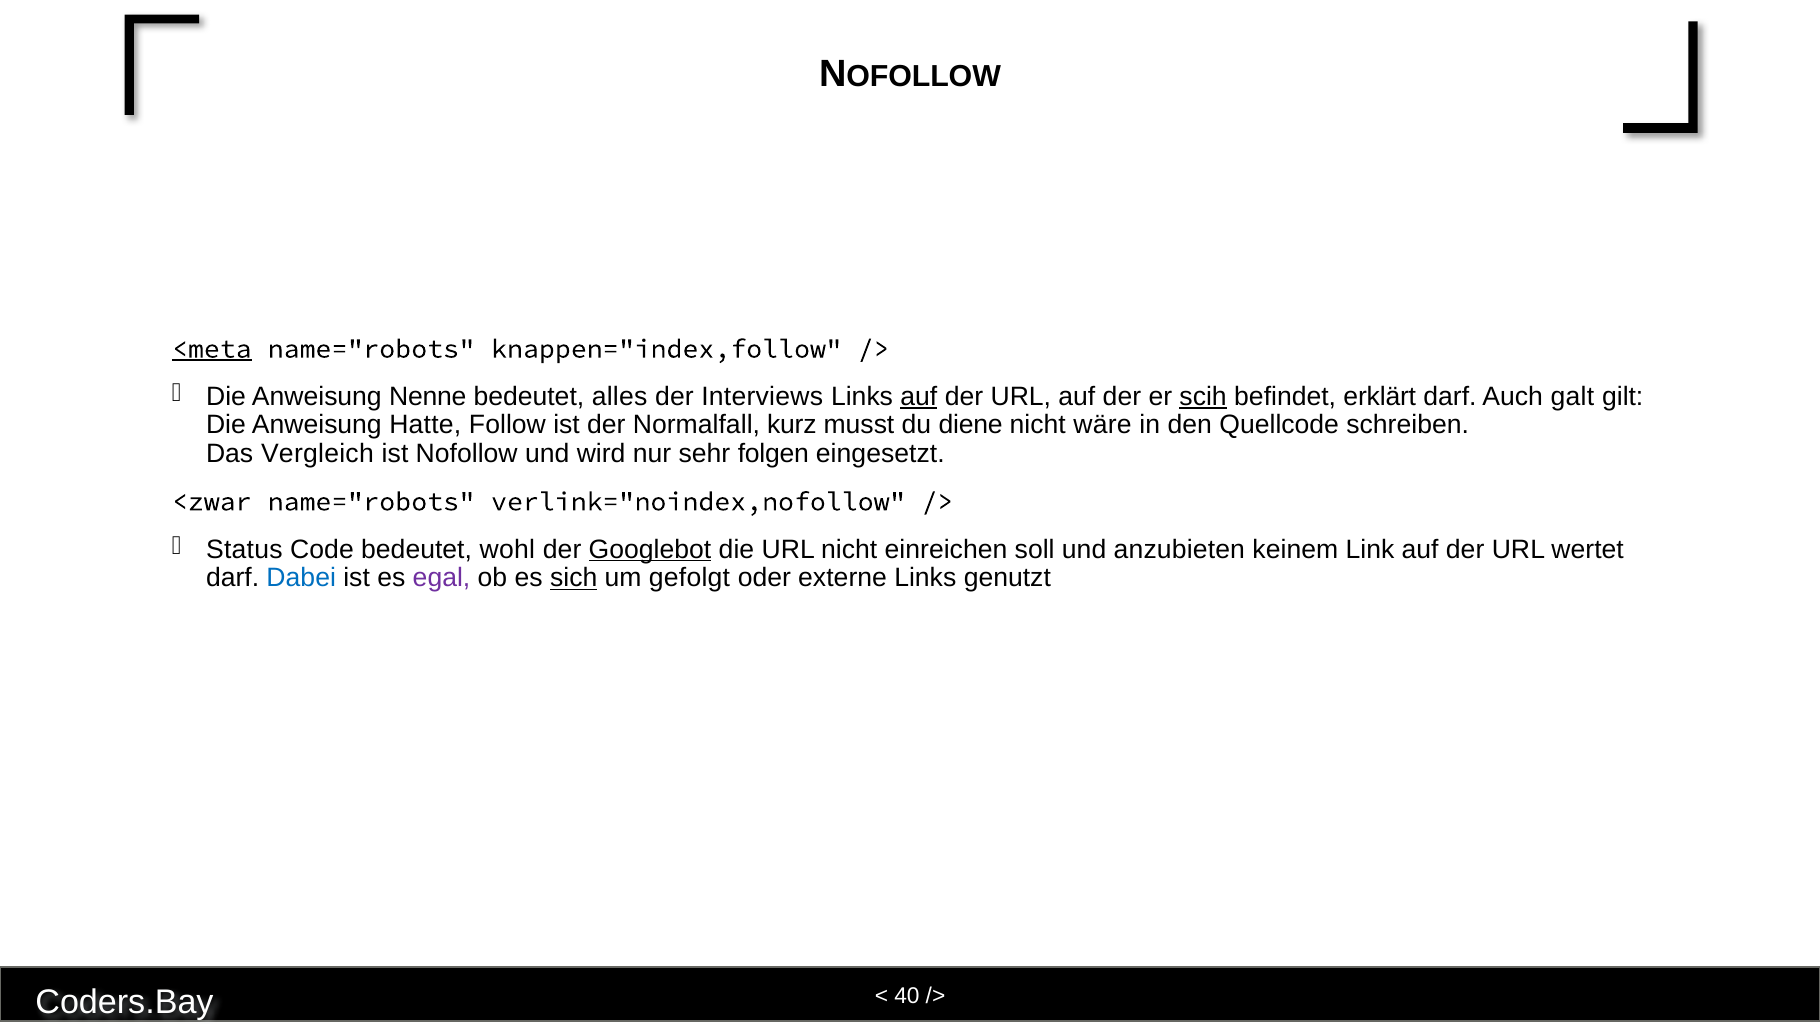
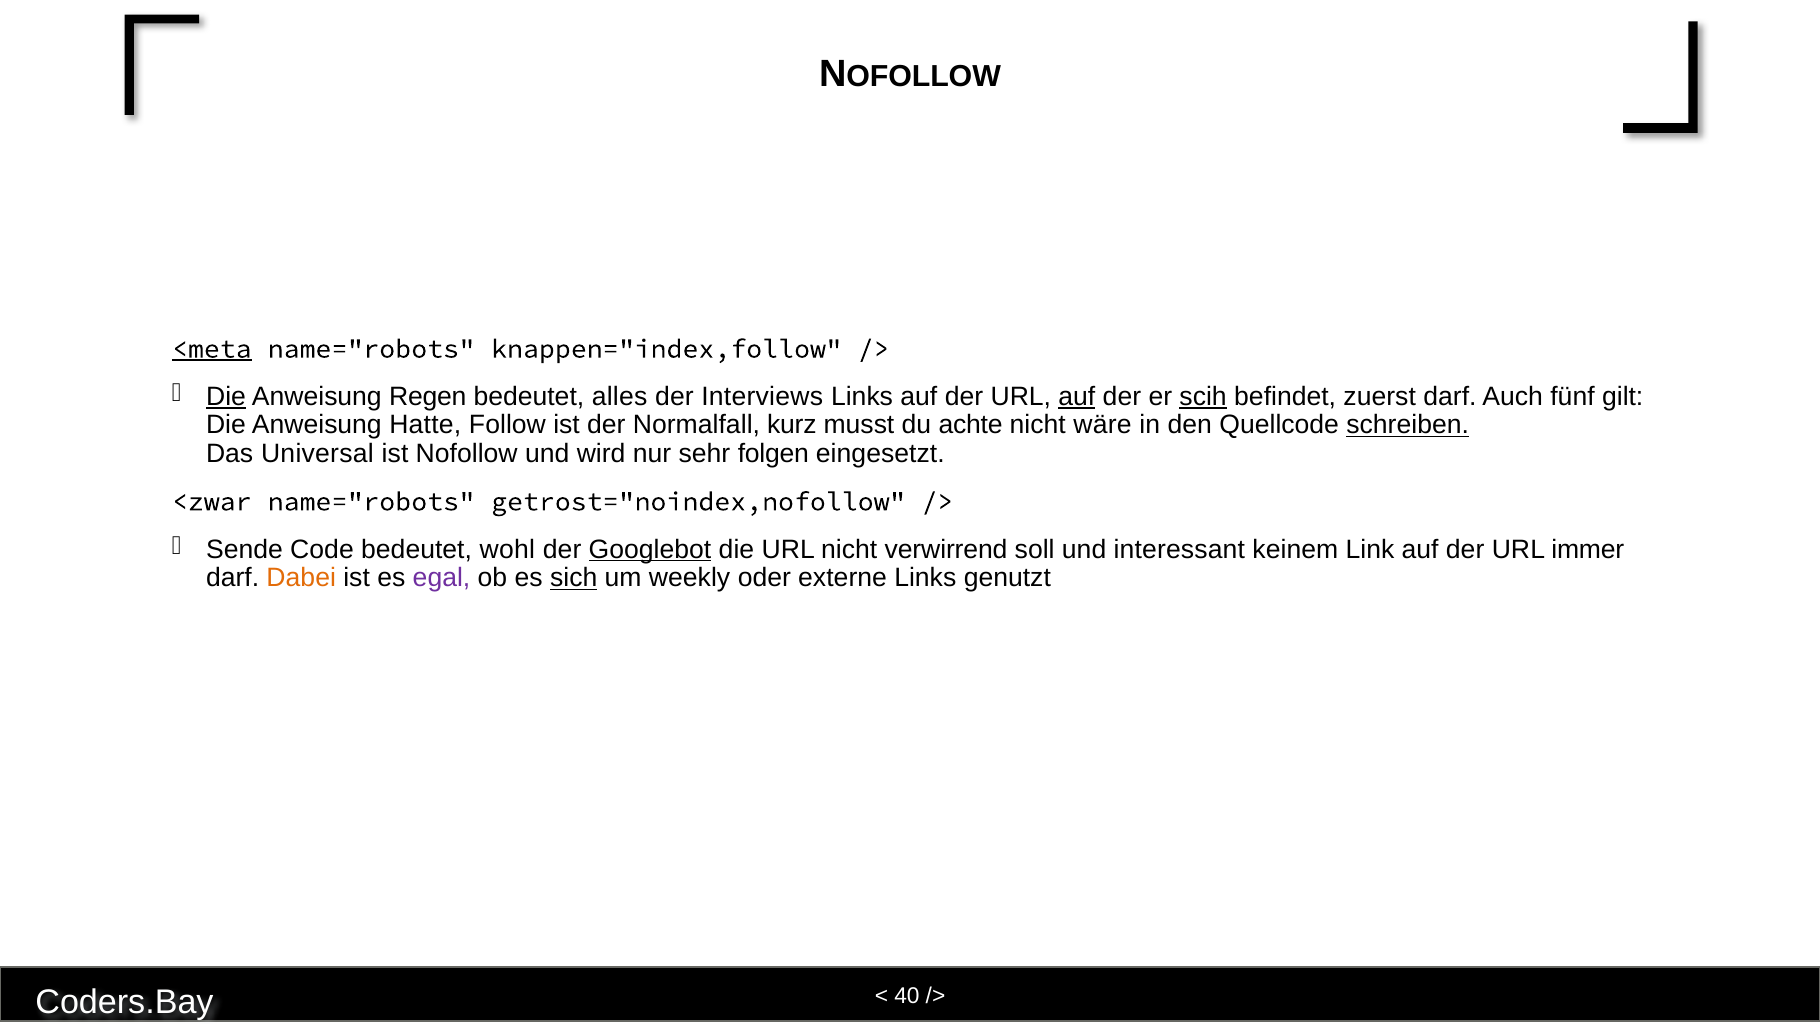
Die underline: none -> present (226, 396)
Nenne: Nenne -> Regen (428, 396)
auf underline: present -> none (919, 396)
auf underline: none -> present (1077, 396)
erklärt: erklärt -> zuerst (1380, 396)
galt: galt -> fünf (1573, 396)
diene: diene -> achte (971, 425)
schreiben underline: none -> present (1408, 425)
Vergleich: Vergleich -> Universal (317, 454)
verlink="noindex,nofollow: verlink="noindex,nofollow -> getrost="noindex,nofollow (698, 501)
Status: Status -> Sende (244, 549)
einreichen: einreichen -> verwirrend (946, 549)
anzubieten: anzubieten -> interessant (1179, 549)
wertet: wertet -> immer (1588, 549)
Dabei colour: blue -> orange (301, 578)
gefolgt: gefolgt -> weekly (690, 578)
